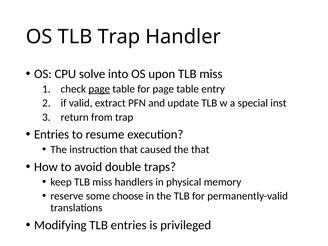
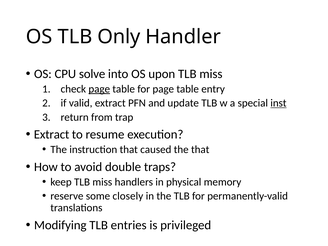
TLB Trap: Trap -> Only (119, 37)
inst underline: none -> present (278, 103)
Entries: Entries -> Extract (52, 134)
choose: choose -> closely (128, 196)
